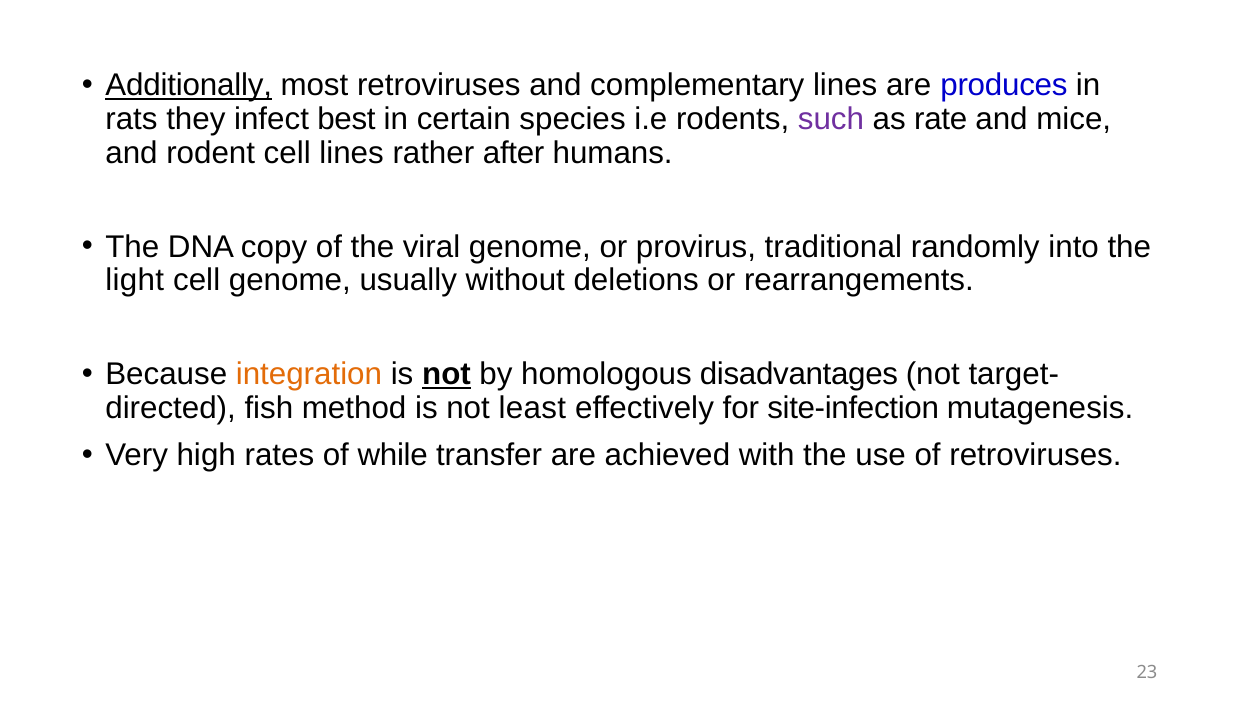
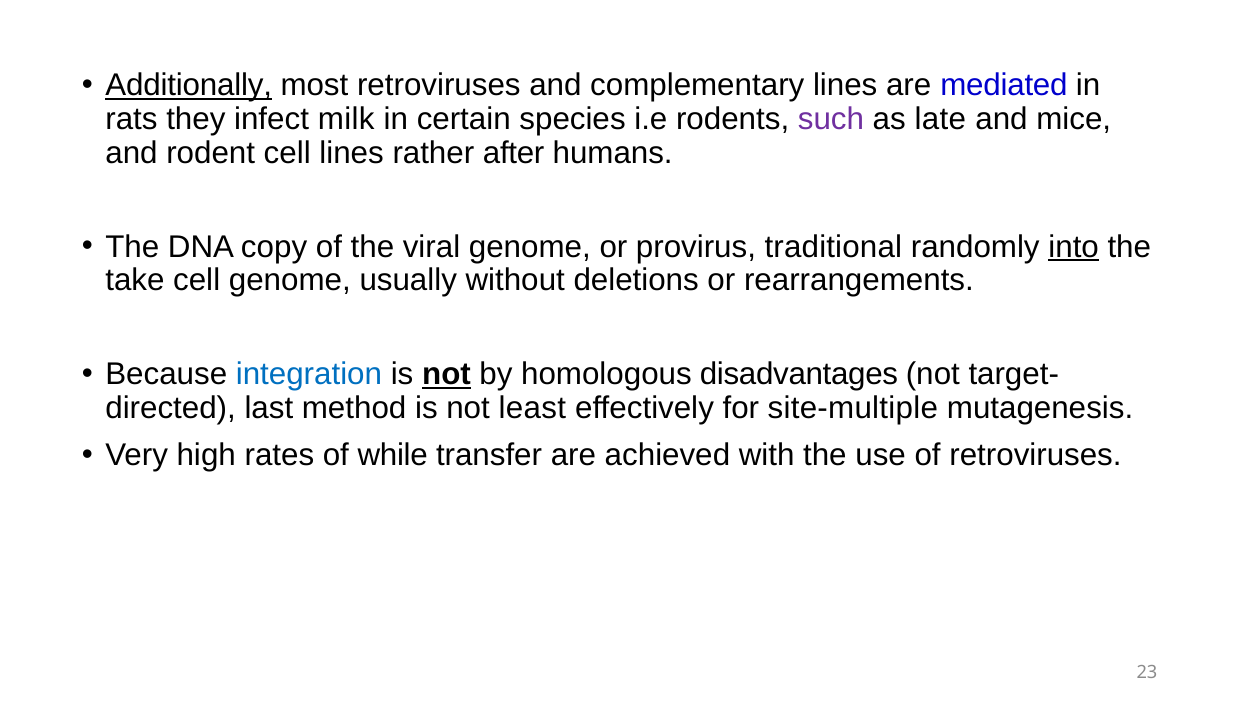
produces: produces -> mediated (1004, 85)
best: best -> milk (346, 119)
rate: rate -> late (940, 119)
into underline: none -> present (1074, 247)
light: light -> take (135, 280)
integration colour: orange -> blue (309, 374)
fish: fish -> last (269, 408)
site-infection: site-infection -> site-multiple (853, 408)
